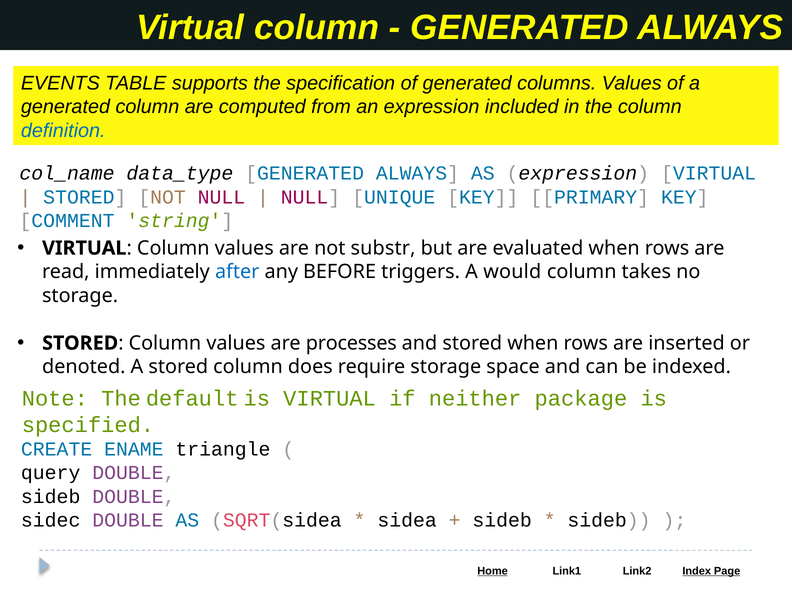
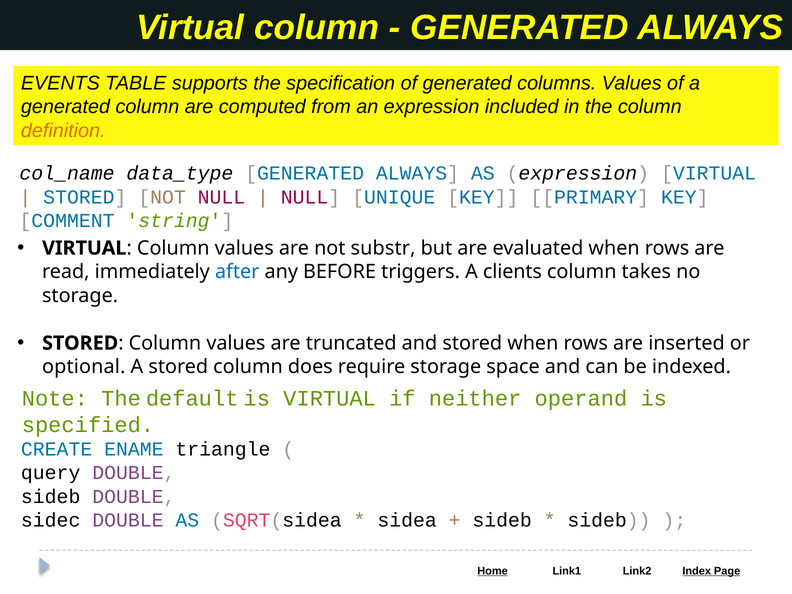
definition colour: blue -> orange (63, 131)
would: would -> clients (512, 272)
processes: processes -> truncated (351, 343)
denoted: denoted -> optional (84, 367)
package: package -> operand (581, 399)
